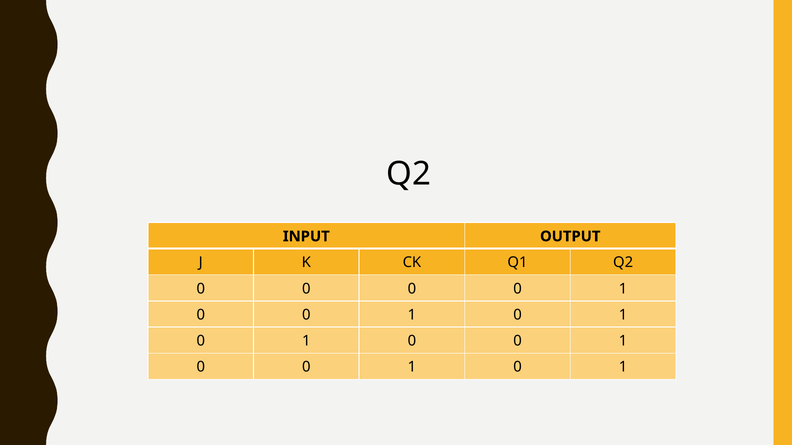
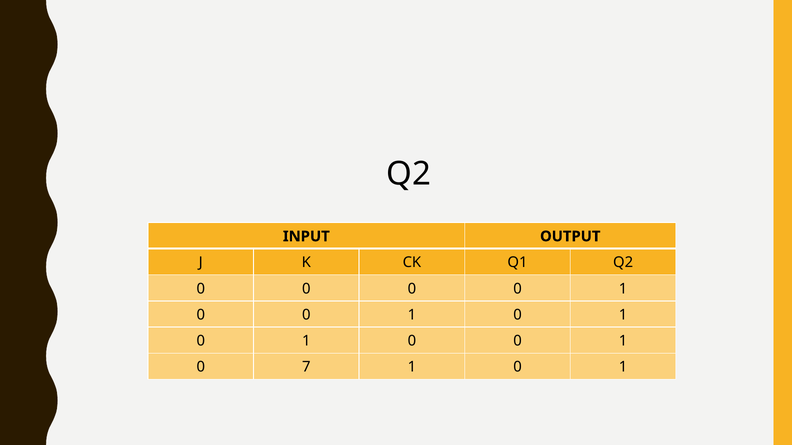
0: 0 -> 7 (306, 367)
